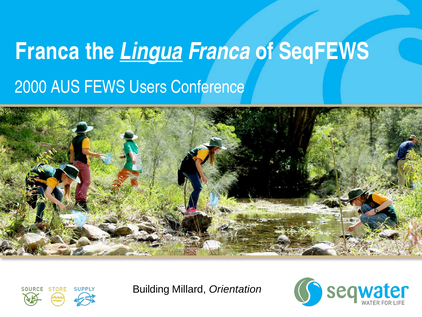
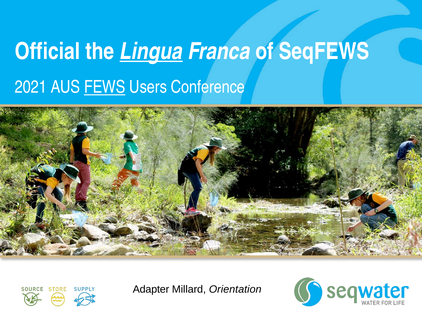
Franca: Franca -> Official (48, 51)
2000: 2000 -> 2021 (31, 87)
FEWS underline: none -> present (105, 87)
Building: Building -> Adapter (151, 289)
